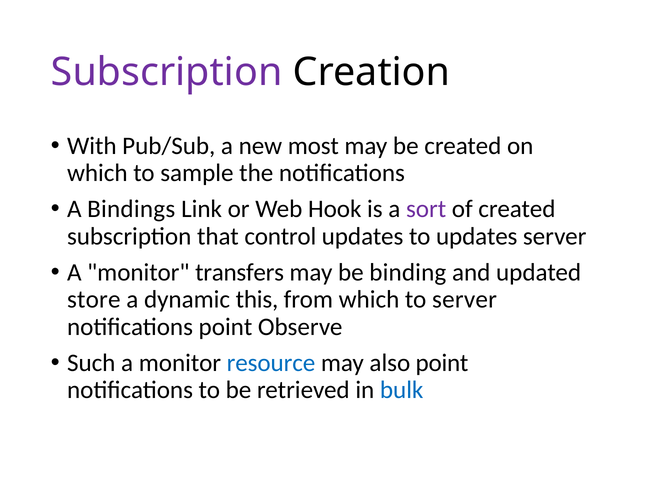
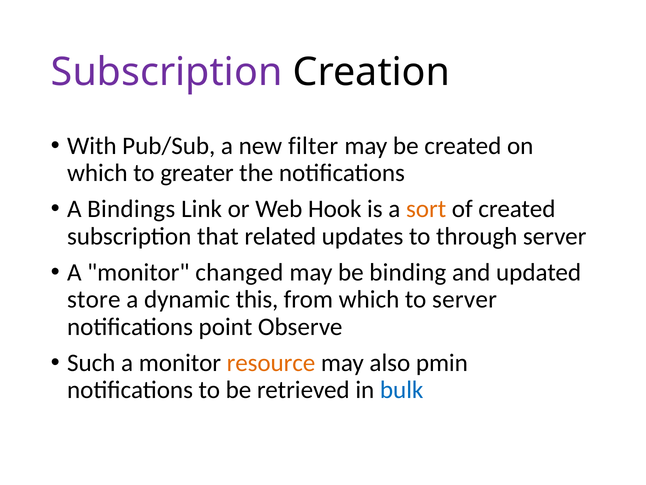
most: most -> filter (313, 146)
sample: sample -> greater (197, 173)
sort colour: purple -> orange (426, 209)
control: control -> related (280, 236)
to updates: updates -> through (477, 236)
transfers: transfers -> changed (239, 272)
resource colour: blue -> orange (271, 363)
also point: point -> pmin (442, 363)
